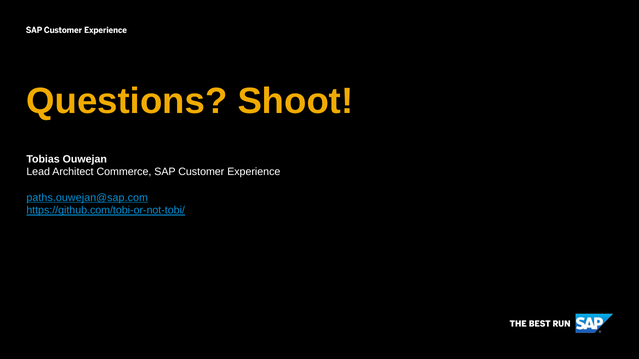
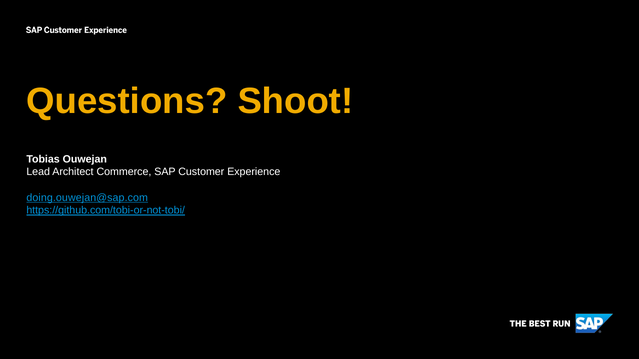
paths.ouwejan@sap.com: paths.ouwejan@sap.com -> doing.ouwejan@sap.com (87, 198)
